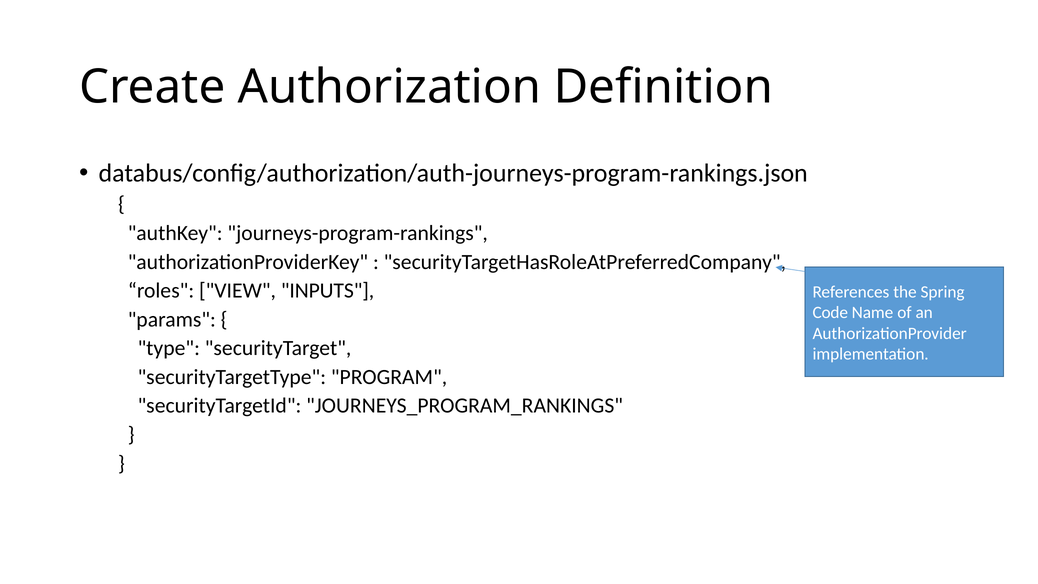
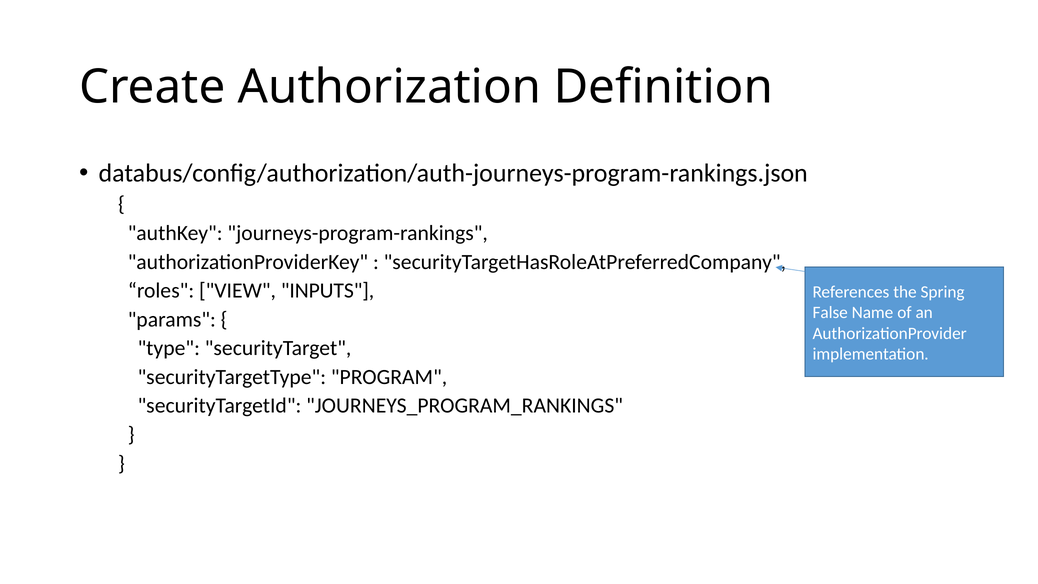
Code: Code -> False (830, 313)
